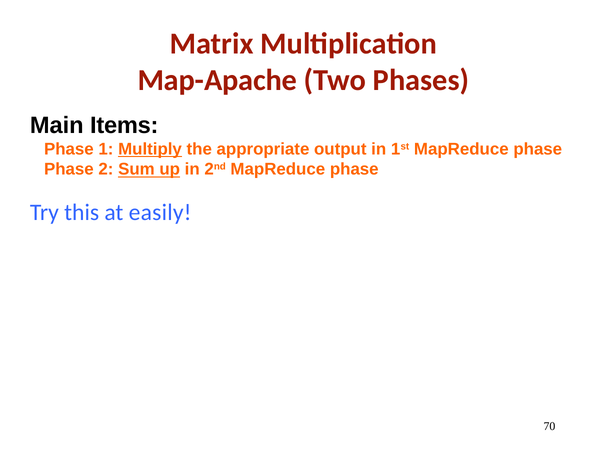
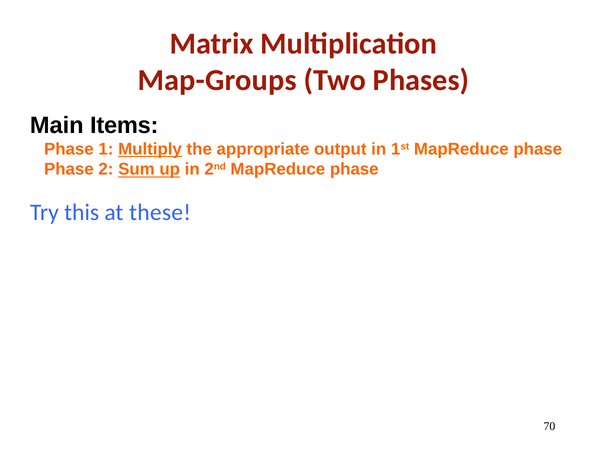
Map-Apache: Map-Apache -> Map-Groups (217, 80)
easily: easily -> these (160, 212)
